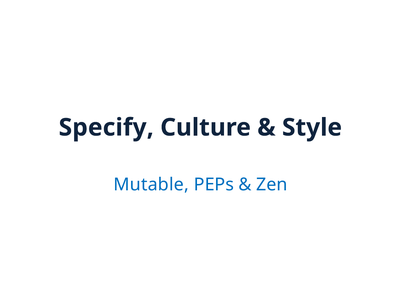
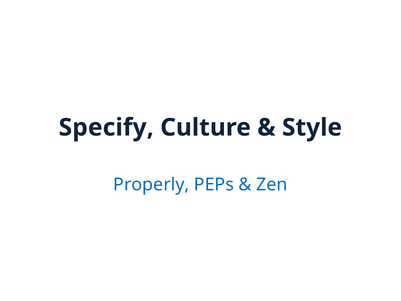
Mutable: Mutable -> Properly (151, 184)
